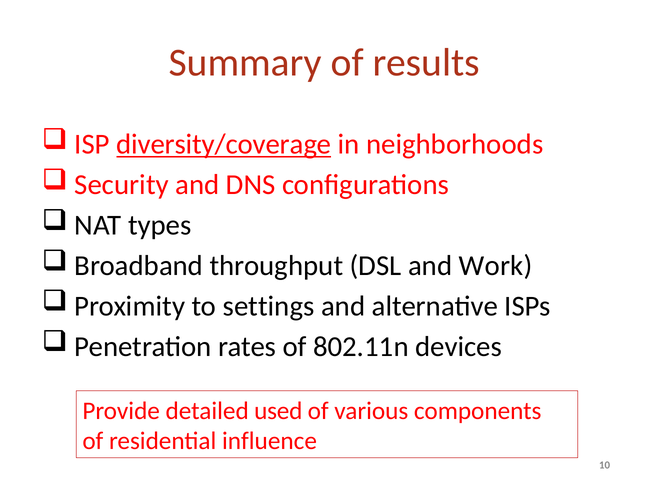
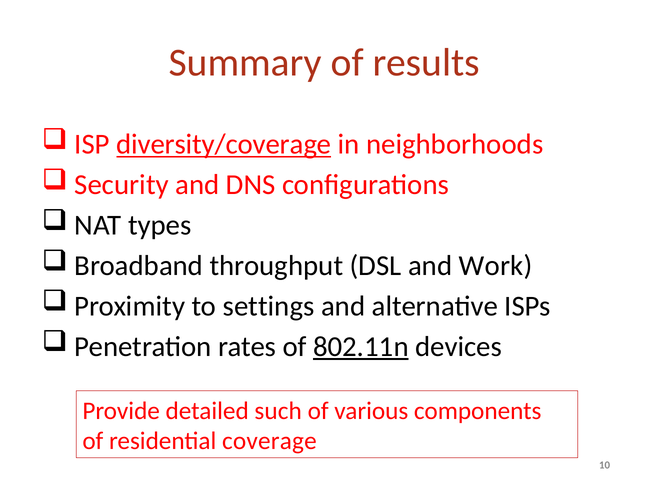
802.11n underline: none -> present (361, 346)
used: used -> such (278, 411)
influence: influence -> coverage (269, 441)
